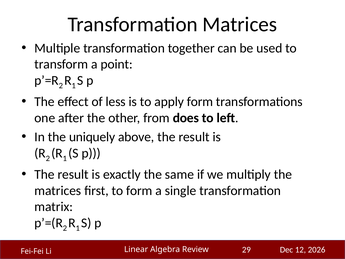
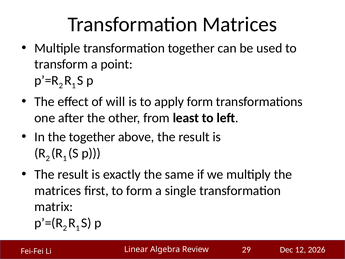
less: less -> will (116, 102)
does: does -> least (186, 118)
the uniquely: uniquely -> together (92, 137)
